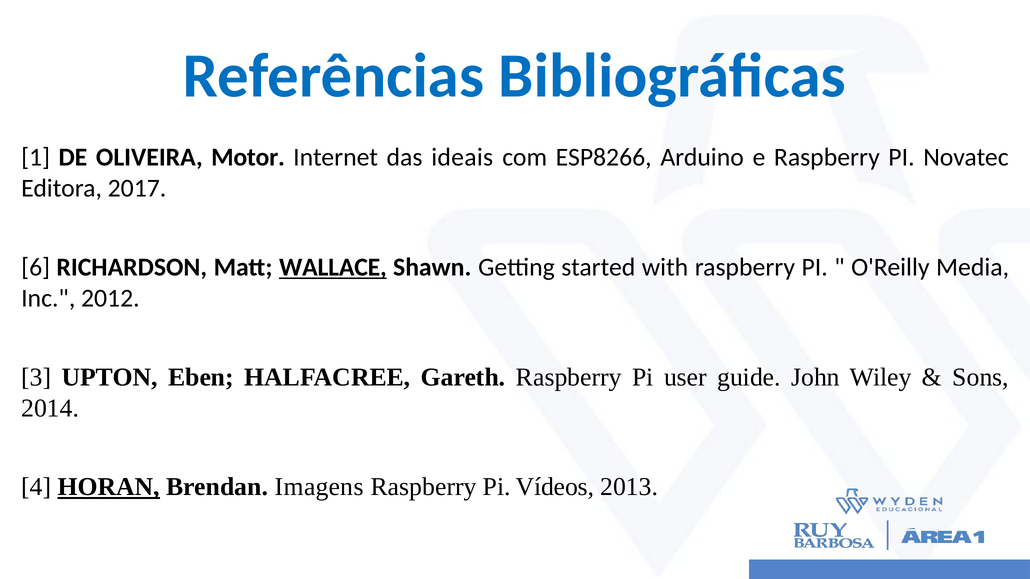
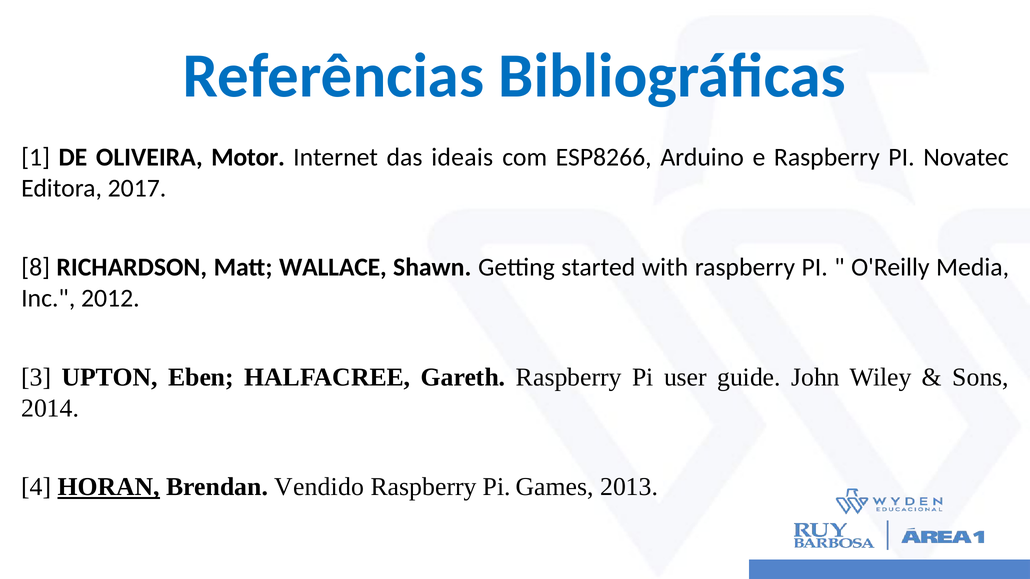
6: 6 -> 8 (36, 267)
WALLACE underline: present -> none (333, 267)
Imagens: Imagens -> Vendido (319, 487)
Vídeos: Vídeos -> Games (555, 487)
